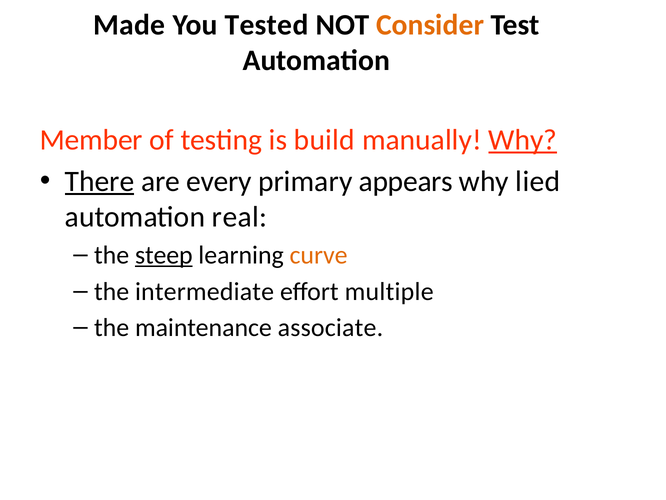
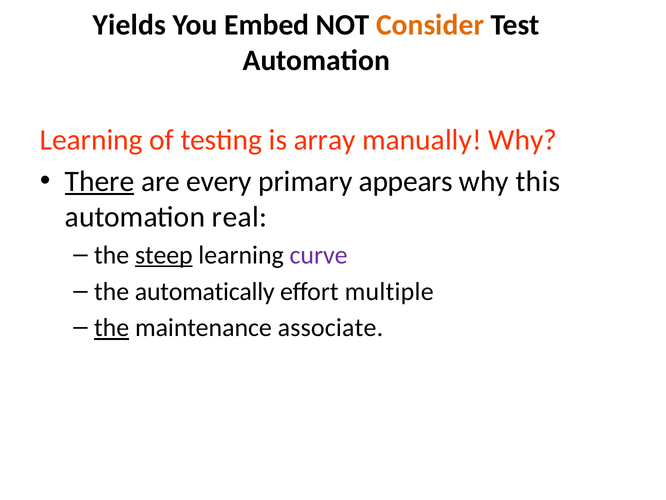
Made: Made -> Yields (129, 25)
Tested: Tested -> Embed (267, 25)
Member: Member -> Learning (91, 140)
build: build -> array (325, 140)
Why underline: present -> none (523, 140)
lied: lied -> this (538, 181)
curve colour: orange -> purple (319, 255)
intermediate: intermediate -> automatically (205, 291)
the underline: none -> present (112, 328)
